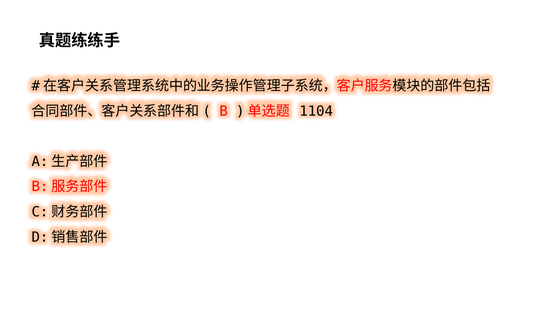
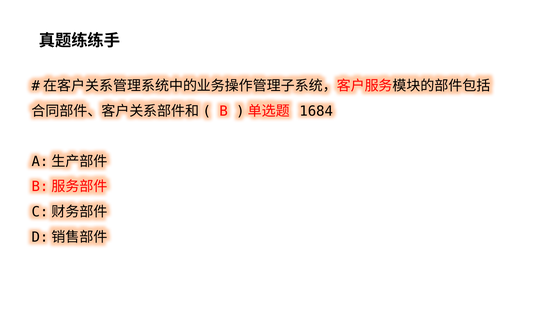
1104: 1104 -> 1684 (316, 111)
